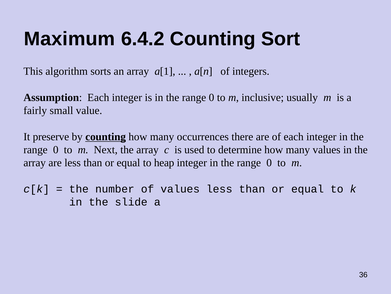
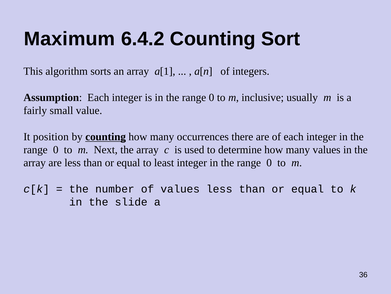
preserve: preserve -> position (51, 136)
heap: heap -> least (164, 162)
